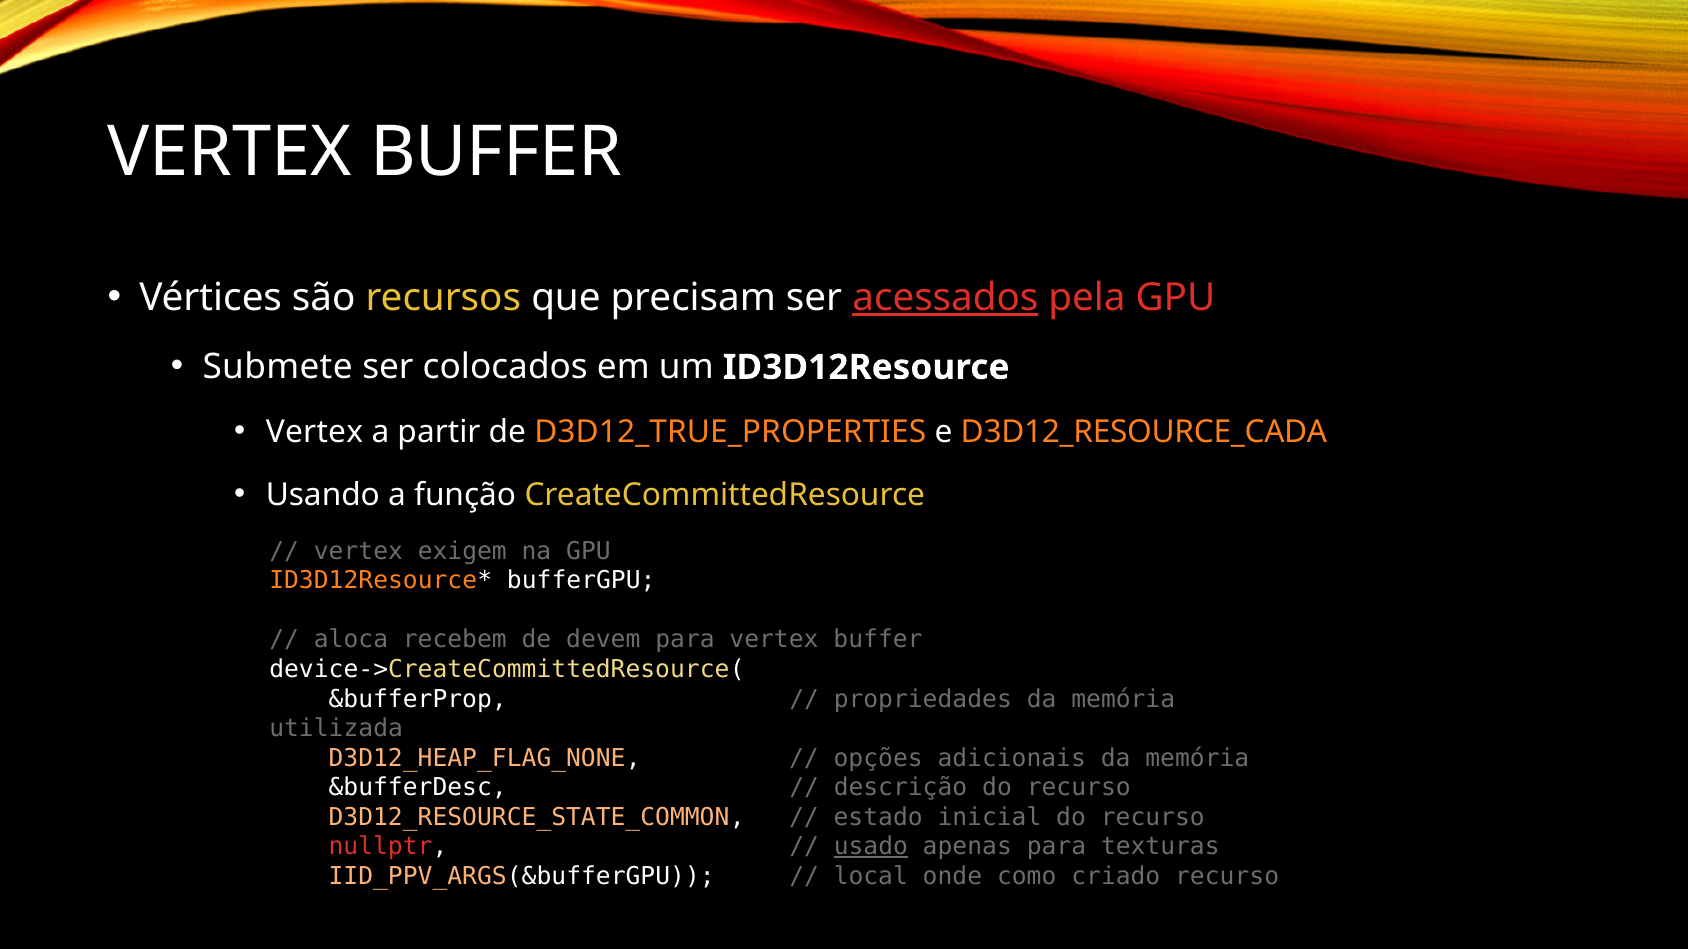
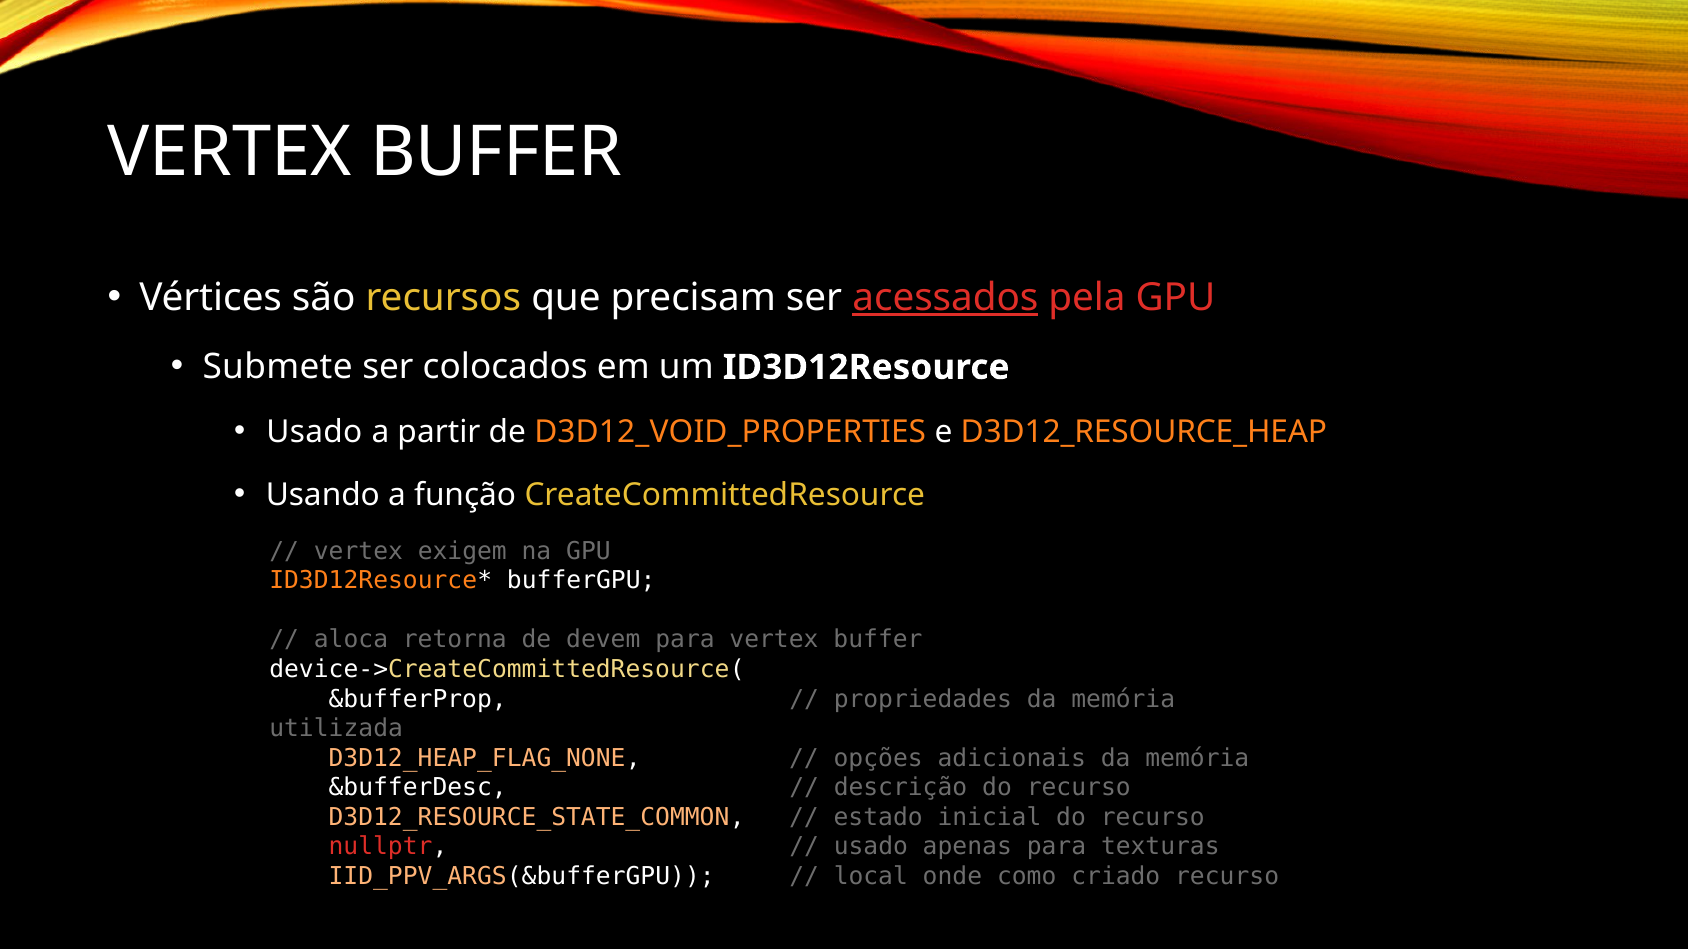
Vertex: Vertex -> Usado (314, 432)
D3D12_TRUE_PROPERTIES: D3D12_TRUE_PROPERTIES -> D3D12_VOID_PROPERTIES (730, 432)
D3D12_RESOURCE_CADA: D3D12_RESOURCE_CADA -> D3D12_RESOURCE_HEAP (1144, 432)
recebem: recebem -> retorna (455, 640)
usado underline: present -> none (871, 847)
